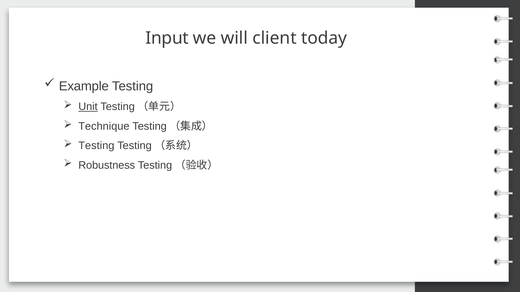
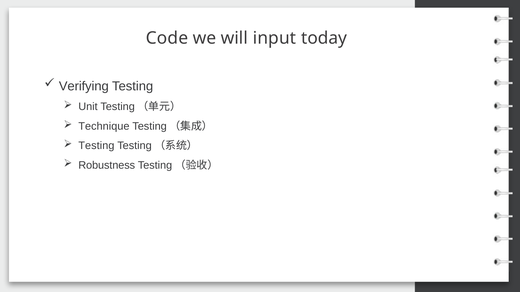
Input: Input -> Code (167, 38)
client: client -> input (274, 38)
Example: Example -> Verifying (84, 86)
Unit underline: present -> none (88, 107)
